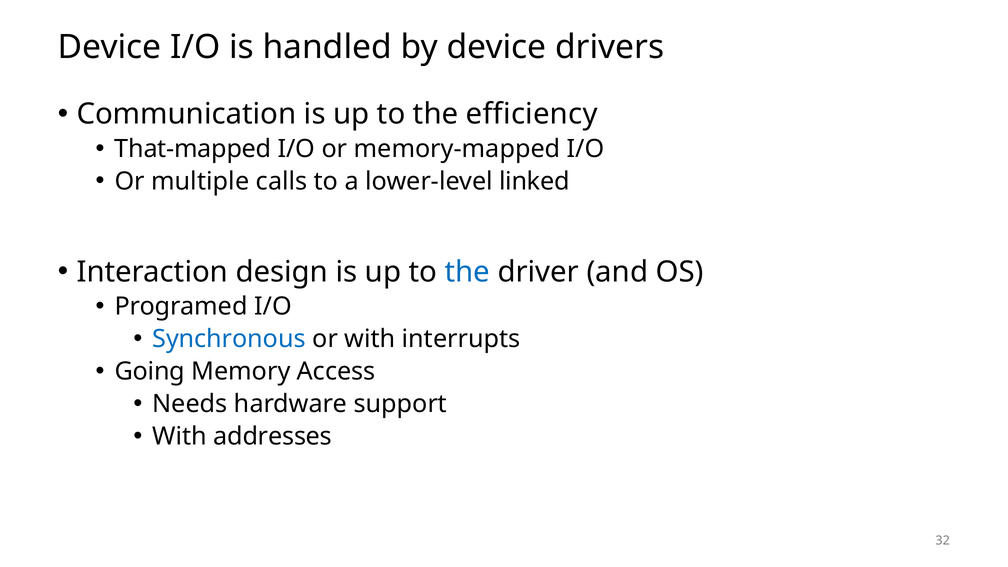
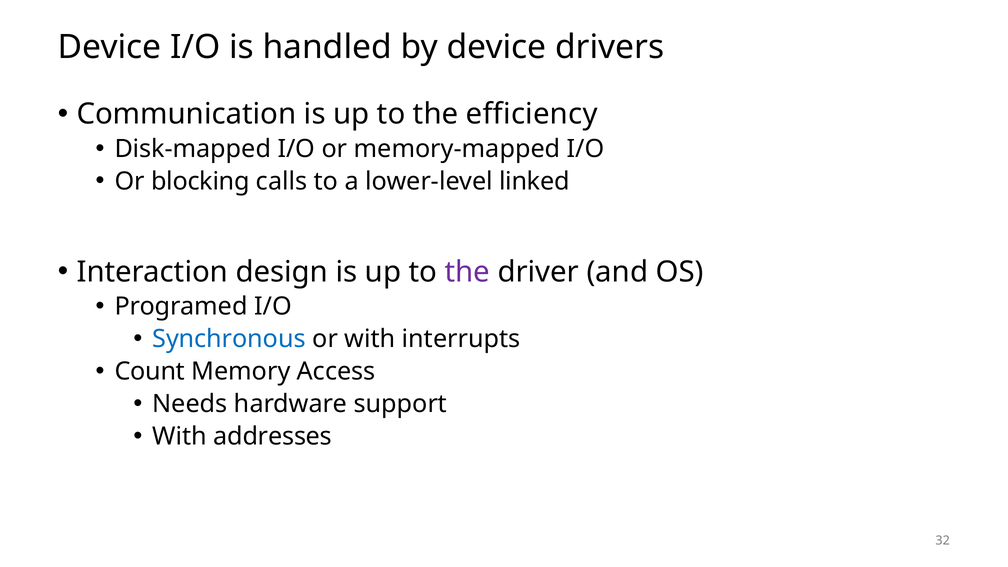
That-mapped: That-mapped -> Disk-mapped (193, 149)
multiple: multiple -> blocking (200, 181)
the colour: blue -> purple (467, 272)
Going: Going -> Count (150, 371)
